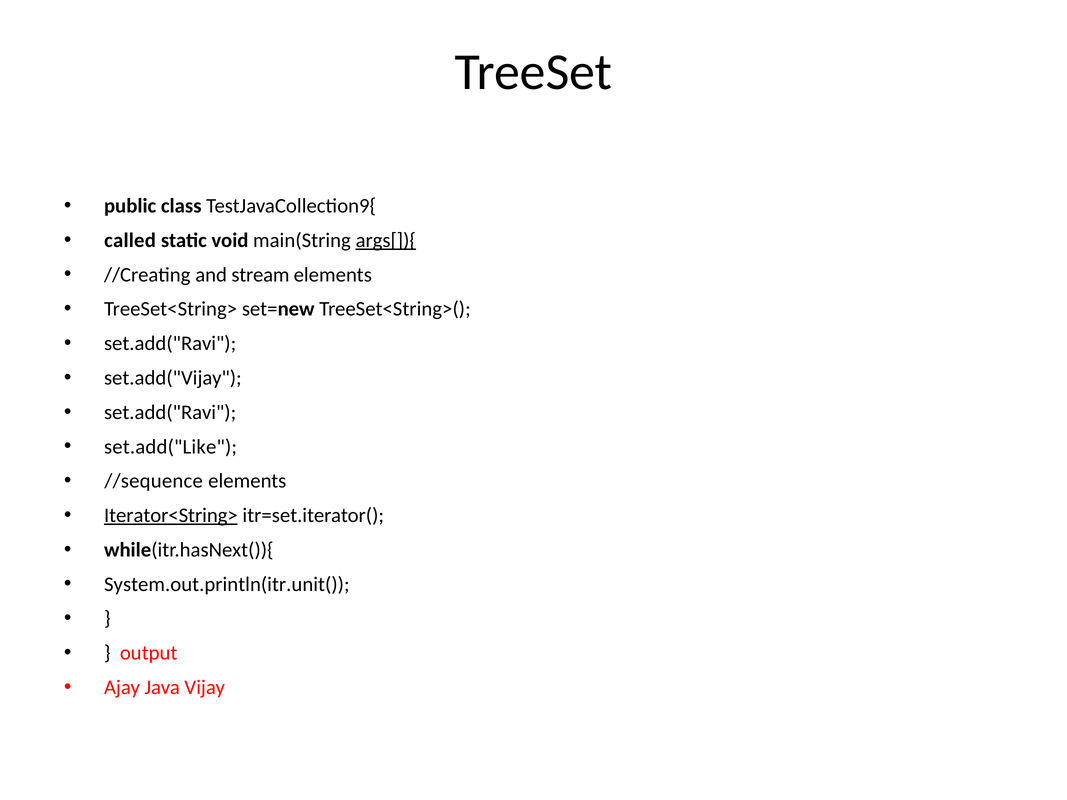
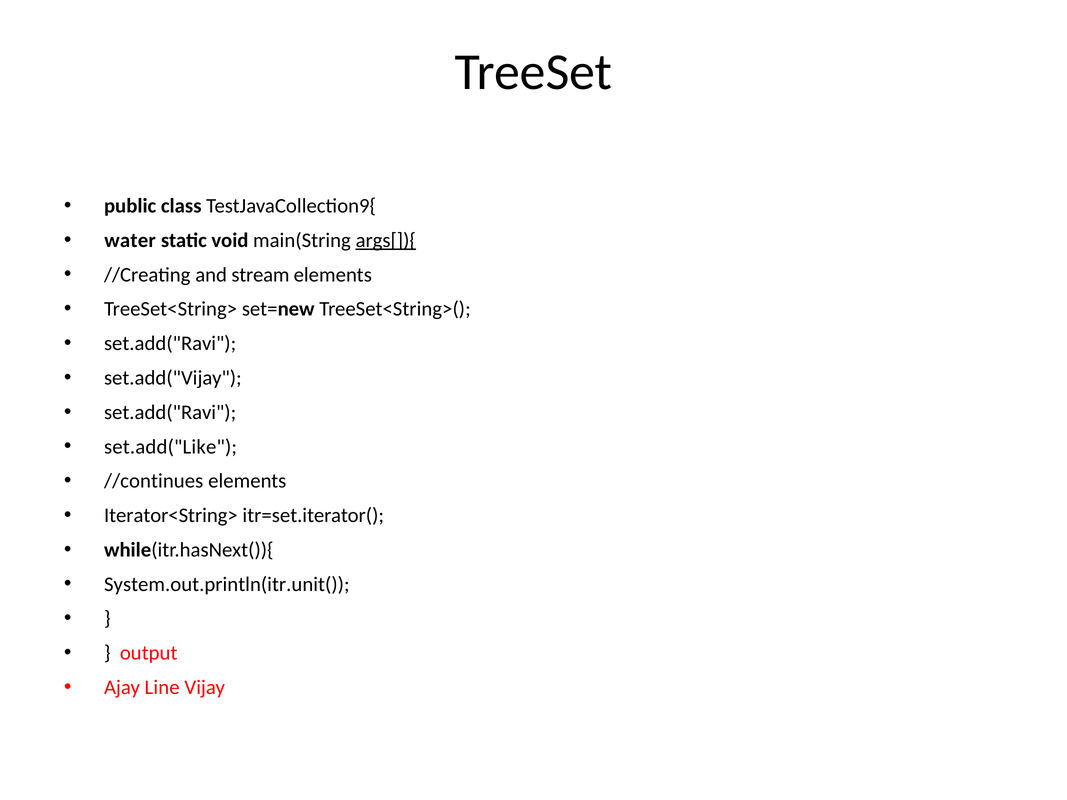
called: called -> water (130, 240)
//sequence: //sequence -> //continues (154, 481)
Iterator<String> underline: present -> none (171, 516)
Java: Java -> Line (162, 688)
